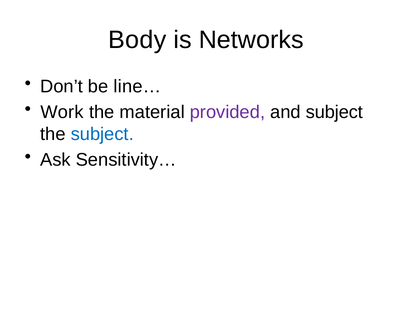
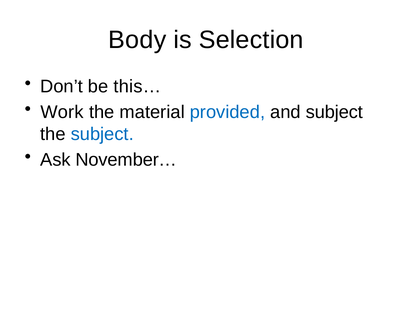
Networks: Networks -> Selection (251, 40)
line…: line… -> this… (137, 86)
provided colour: purple -> blue (227, 112)
Sensitivity…: Sensitivity… -> November… (126, 160)
